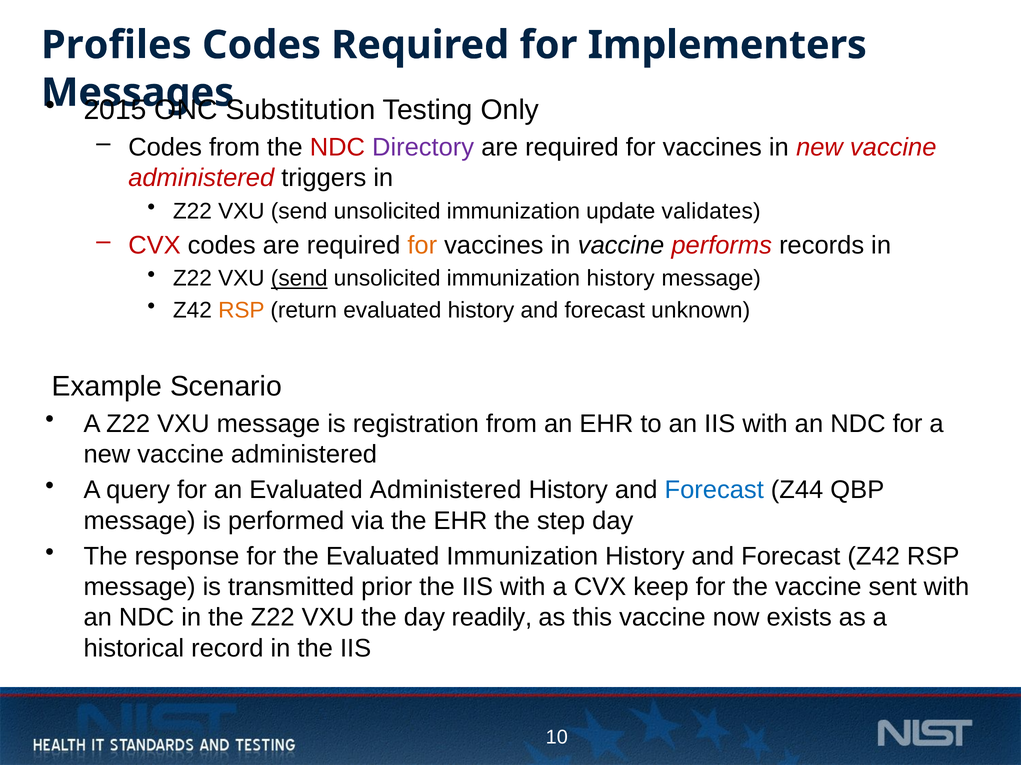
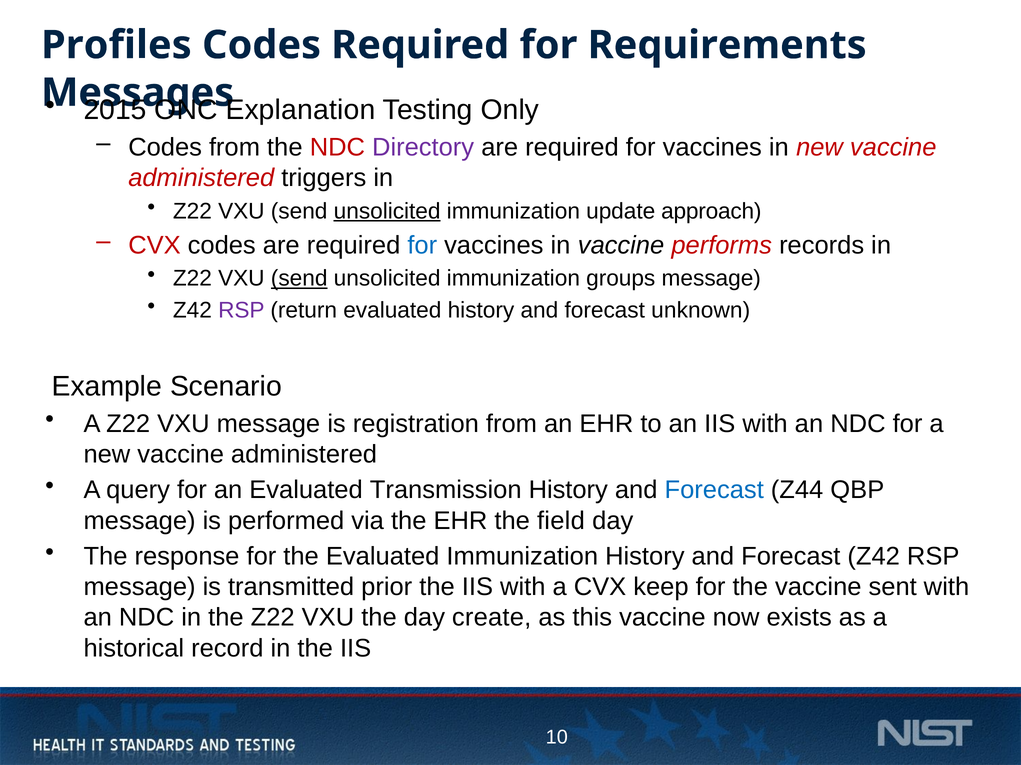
Implementers: Implementers -> Requirements (727, 45)
Substitution: Substitution -> Explanation (300, 110)
unsolicited underline: none -> present (387, 211)
validates: validates -> approach (711, 211)
for colour: orange -> blue (422, 246)
unsolicited immunization history: history -> groups (621, 279)
RSP colour: orange -> purple (241, 311)
Evaluated Administered: Administered -> Transmission (446, 491)
step: step -> field (561, 521)
readily: readily -> create (492, 618)
